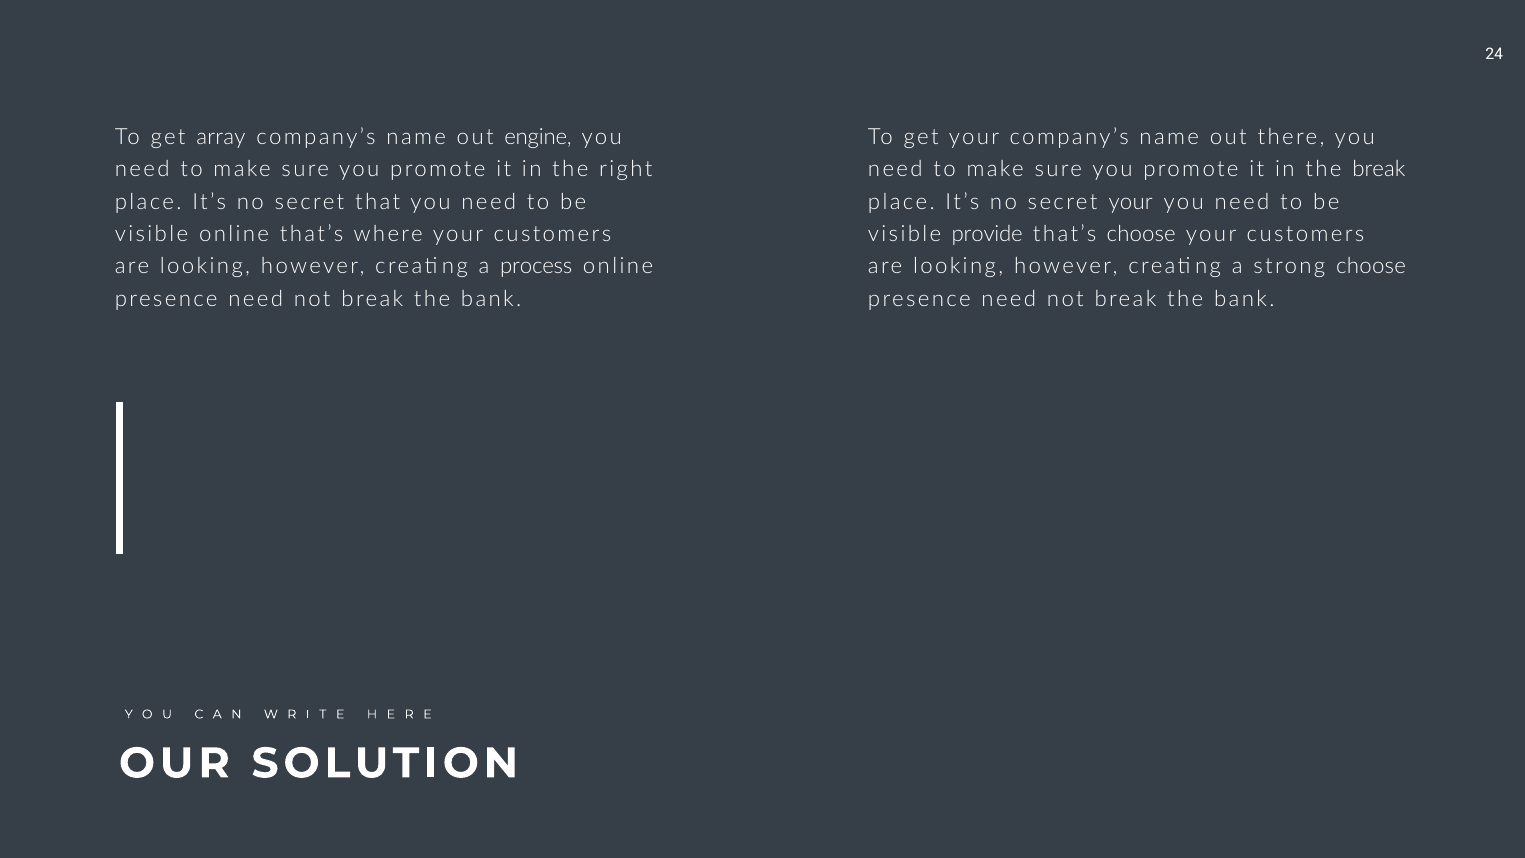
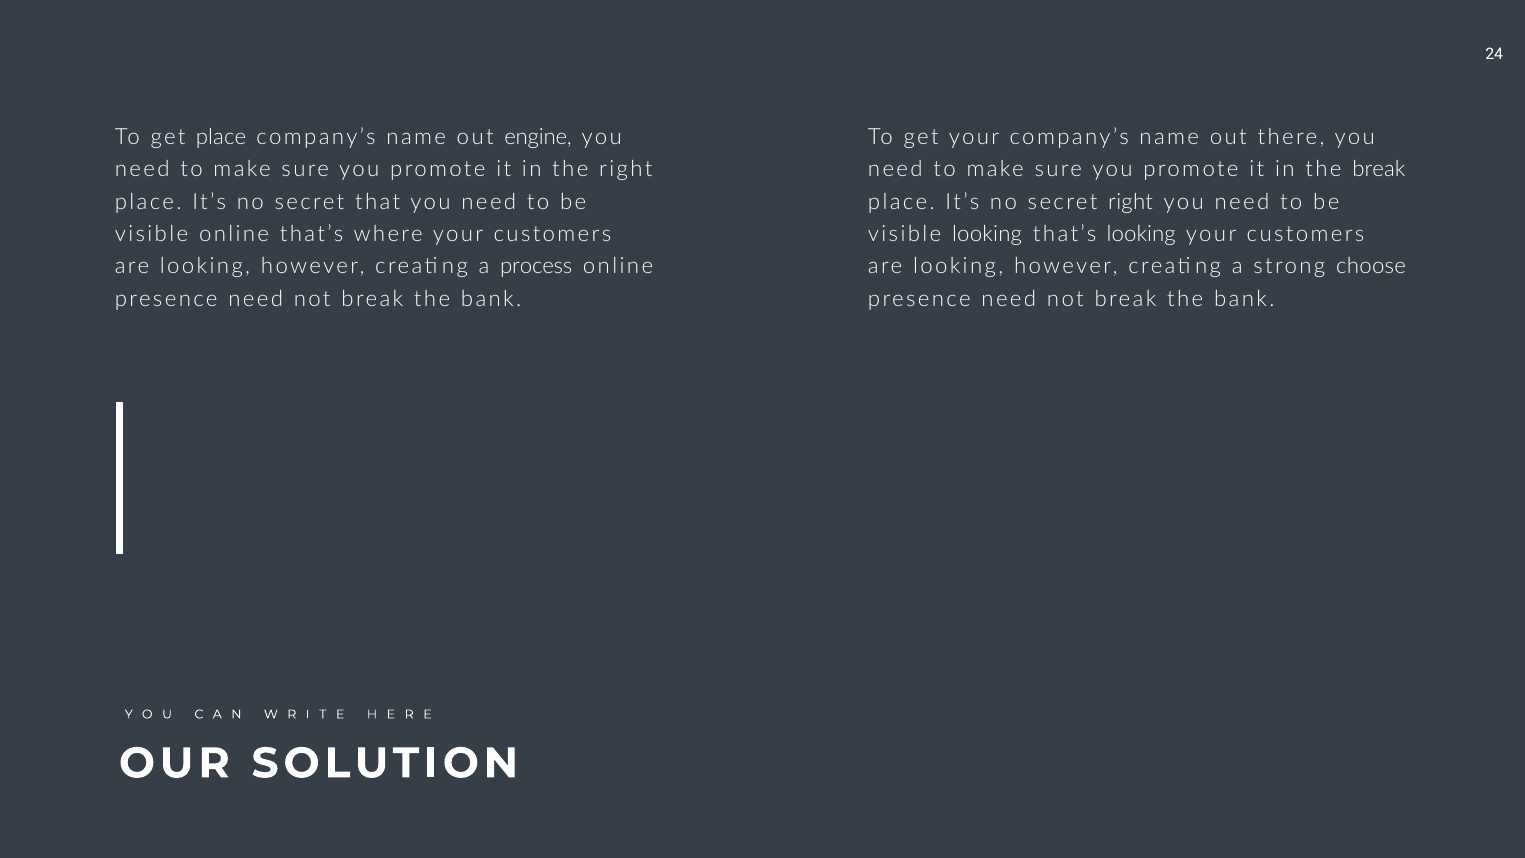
get array: array -> place (221, 137)
secret your: your -> right (1131, 202)
visible provide: provide -> looking (987, 234)
that’s choose: choose -> looking (1141, 234)
